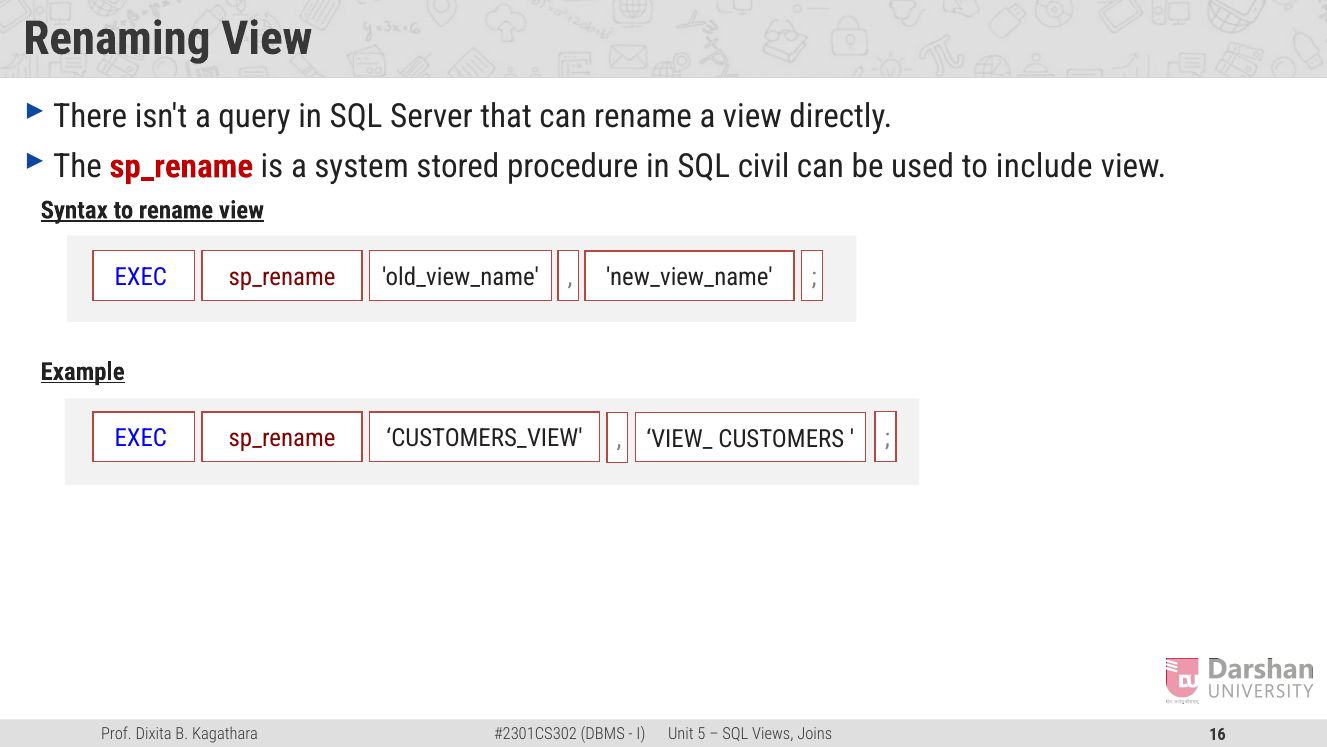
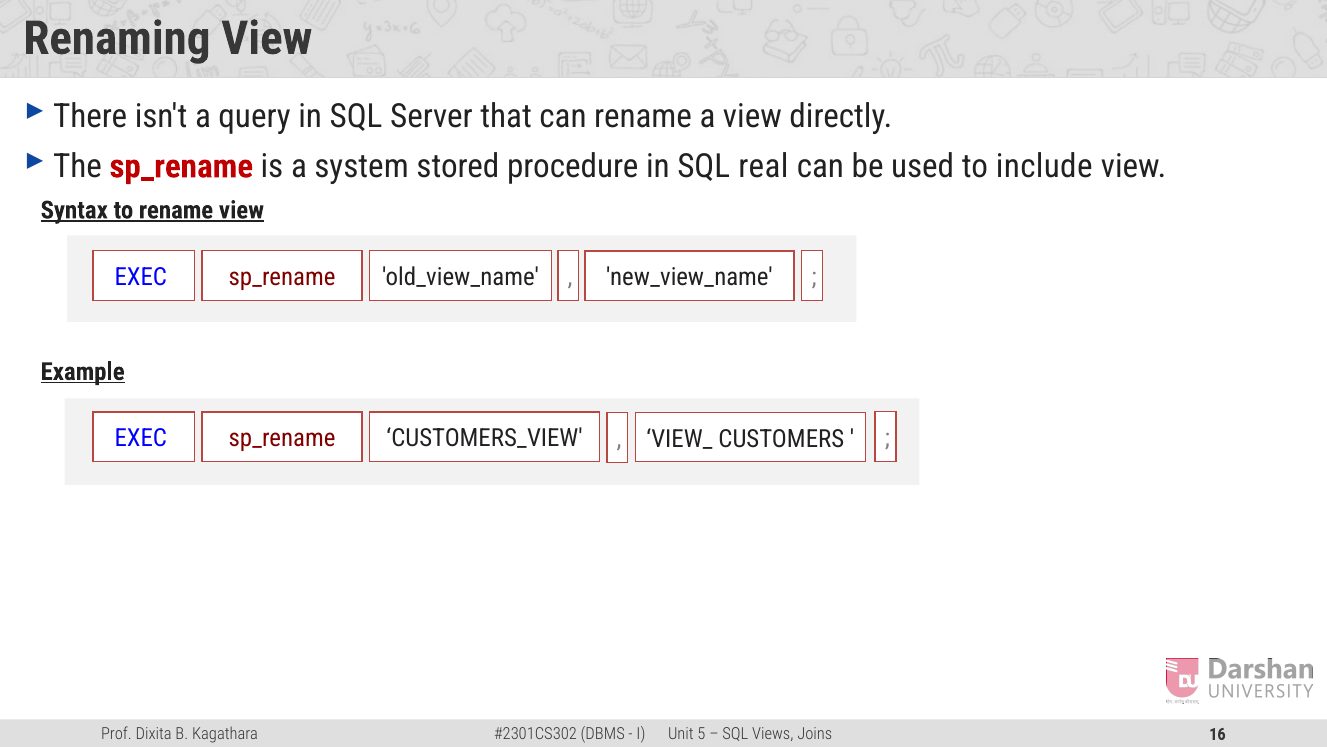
civil: civil -> real (763, 166)
